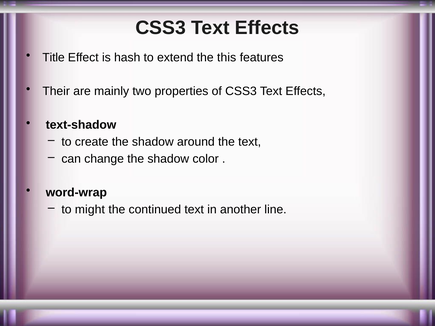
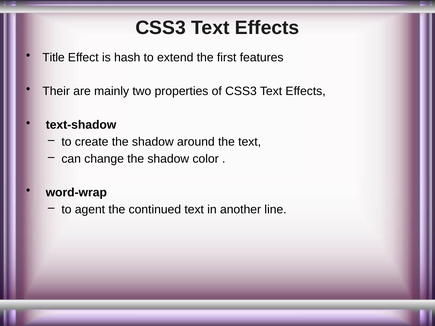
this: this -> first (227, 57)
might: might -> agent (90, 210)
